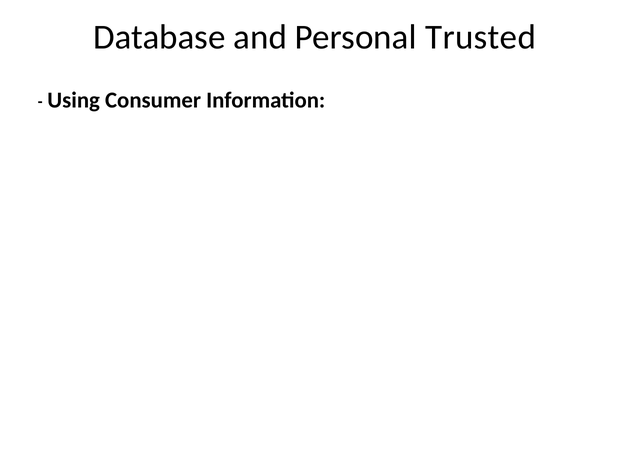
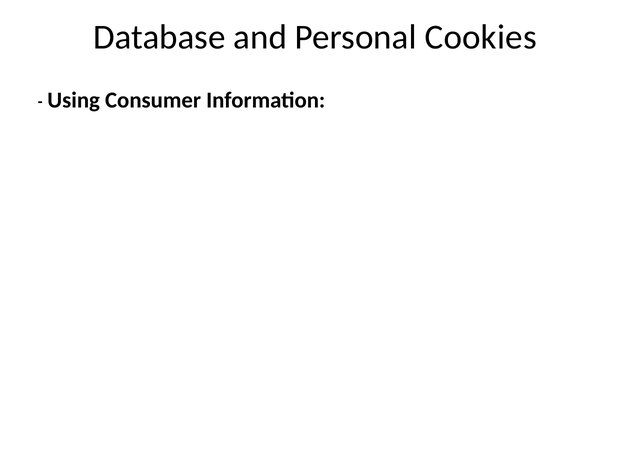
Trusted: Trusted -> Cookies (481, 37)
